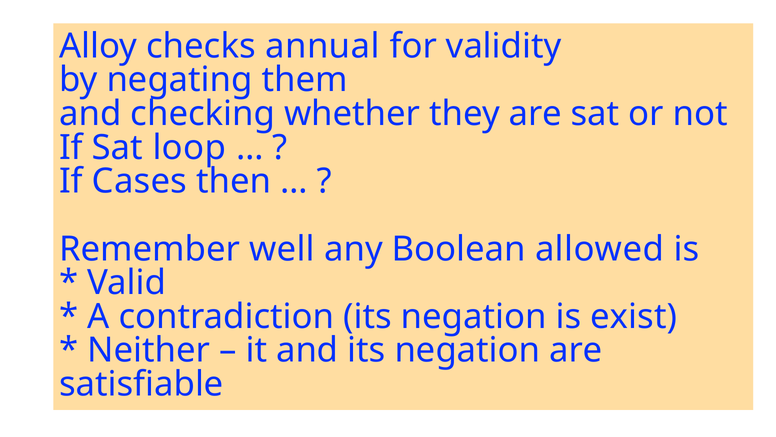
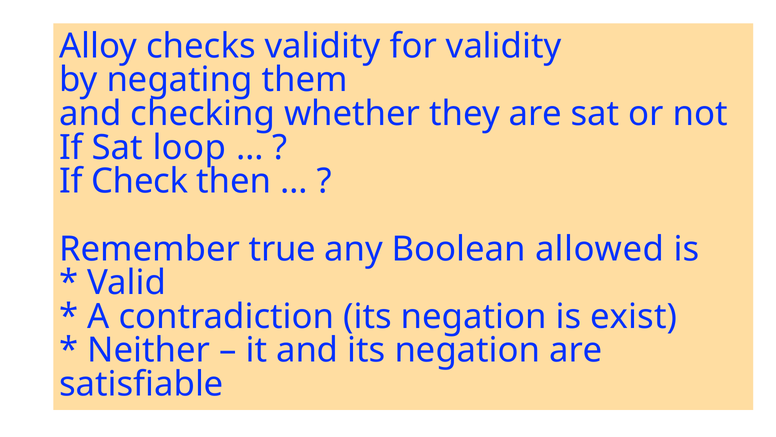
checks annual: annual -> validity (323, 46)
Cases: Cases -> Check (140, 181)
well: well -> true (282, 249)
